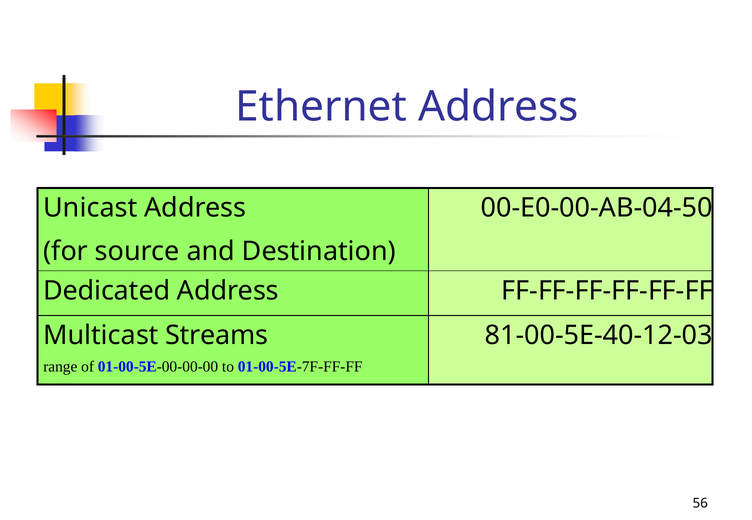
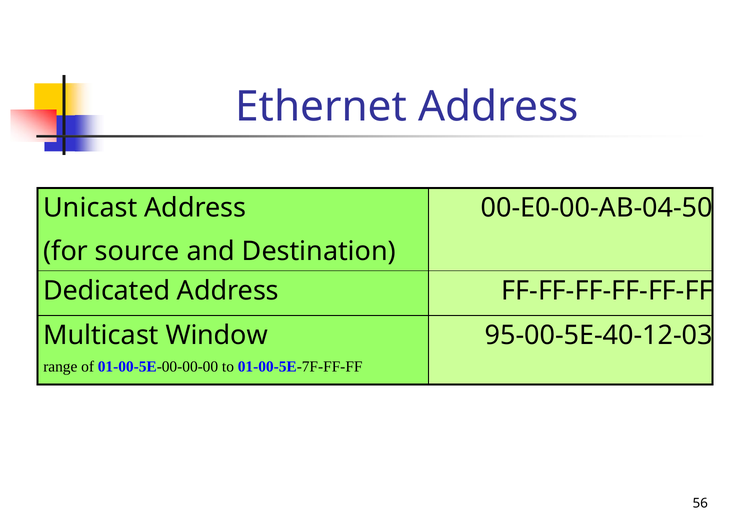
Streams: Streams -> Window (217, 336)
81-00-5E-40-12-03: 81-00-5E-40-12-03 -> 95-00-5E-40-12-03 (599, 336)
